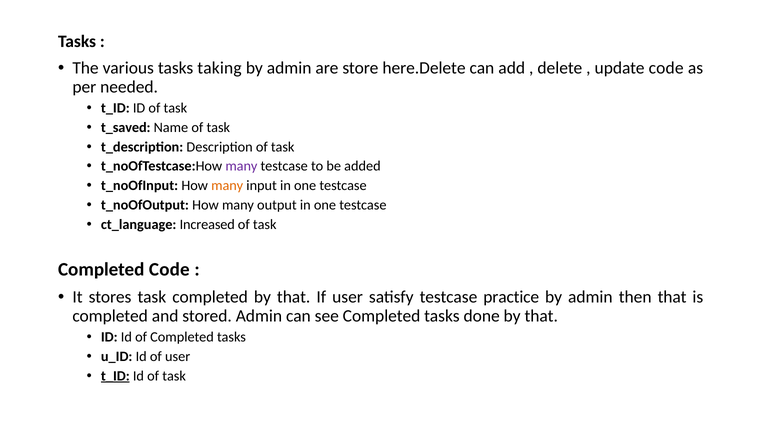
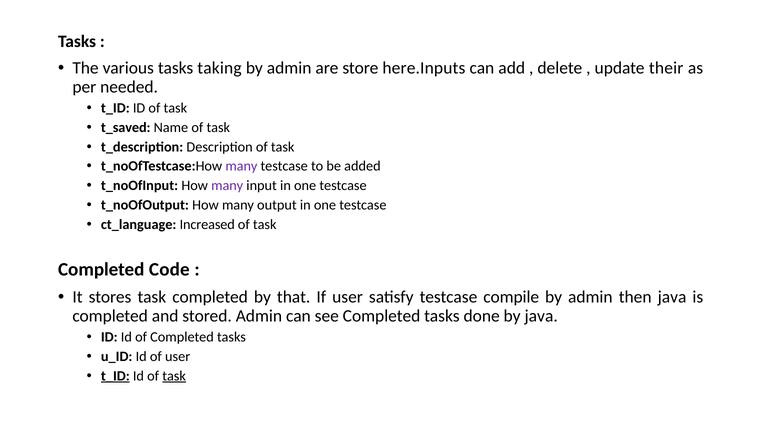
here.Delete: here.Delete -> here.Inputs (424, 68)
update code: code -> their (666, 68)
many colour: orange -> purple (227, 186)
practice: practice -> compile (511, 298)
then that: that -> java (672, 298)
done by that: that -> java (541, 316)
task underline: none -> present (174, 376)
